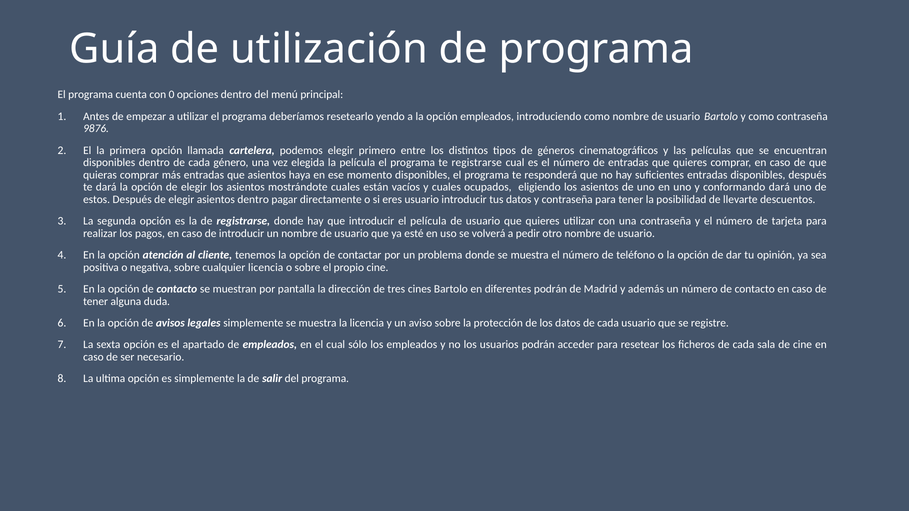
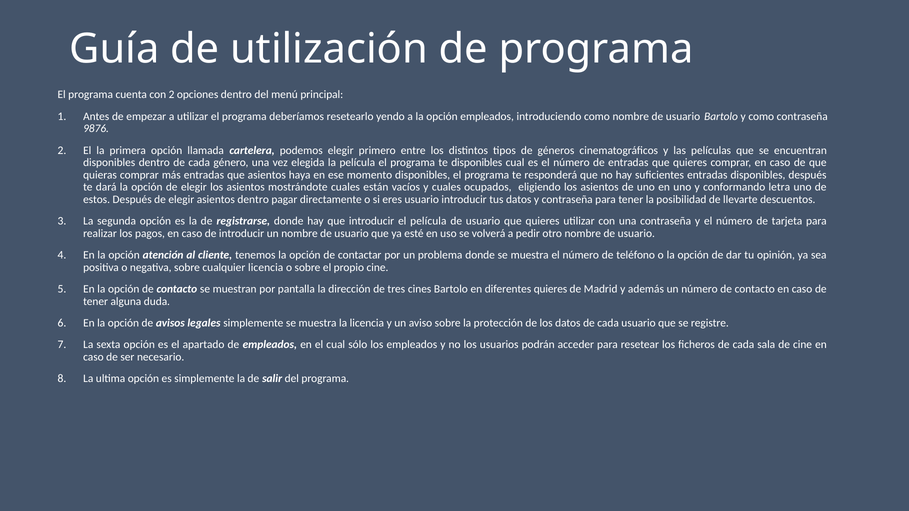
con 0: 0 -> 2 (172, 95)
te registrarse: registrarse -> disponibles (477, 163)
conformando dará: dará -> letra (779, 187)
diferentes podrán: podrán -> quieres (551, 289)
